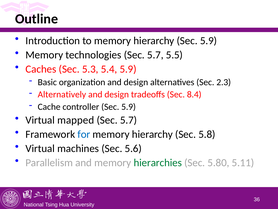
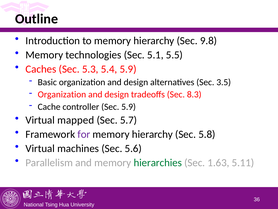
hierarchy Sec 5.9: 5.9 -> 9.8 (208, 41)
technologies Sec 5.7: 5.7 -> 5.1 (155, 55)
2.3: 2.3 -> 3.5 (224, 82)
Alternatively: Alternatively -> Organization (62, 94)
8.4: 8.4 -> 8.3 (194, 94)
for colour: blue -> purple (84, 134)
5.80: 5.80 -> 1.63 (218, 162)
